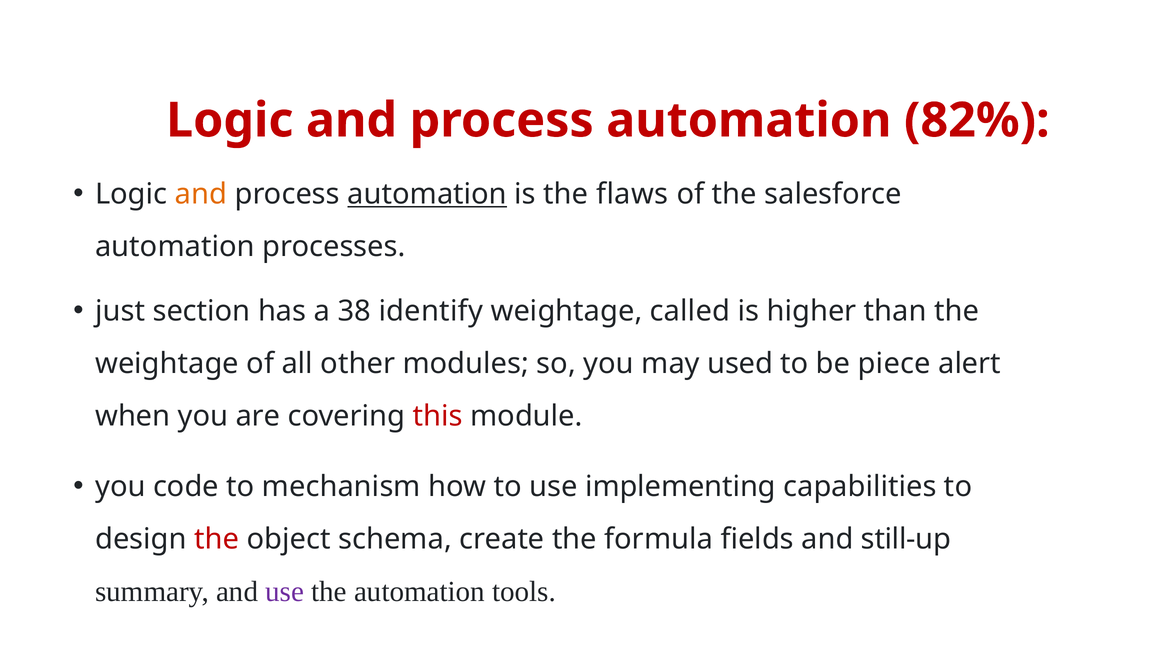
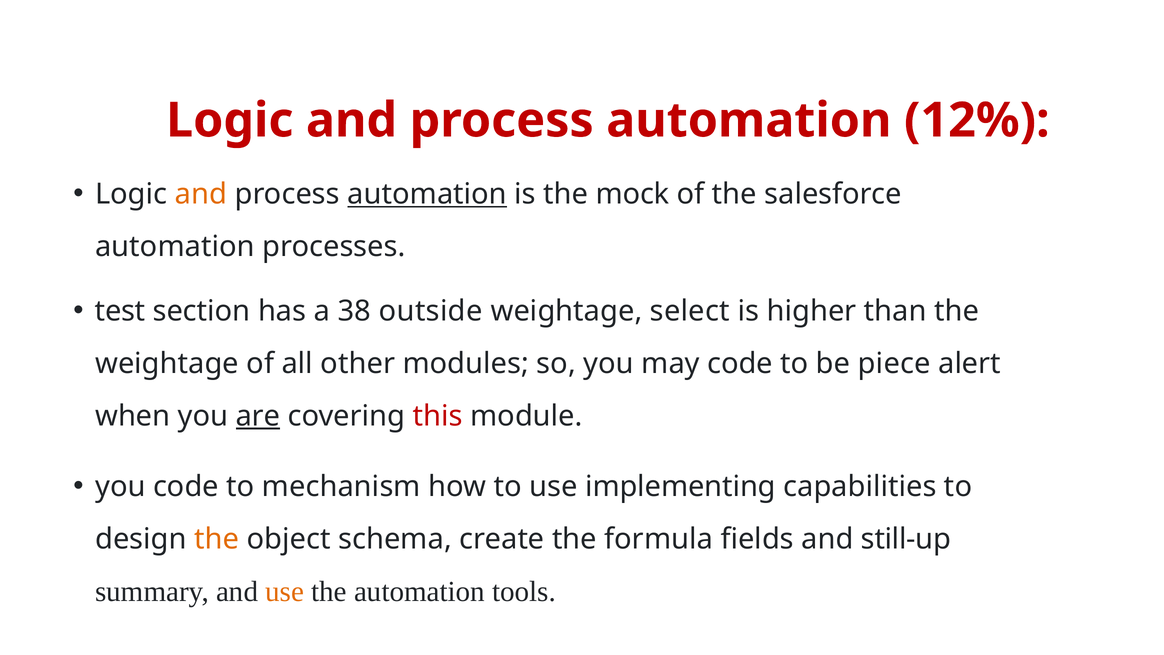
82%: 82% -> 12% (977, 120)
flaws: flaws -> mock (633, 194)
just: just -> test (120, 311)
identify: identify -> outside (431, 311)
called: called -> select (690, 311)
may used: used -> code (740, 364)
are underline: none -> present (258, 416)
the colour: red -> orange (217, 539)
use colour: purple -> orange (285, 591)
